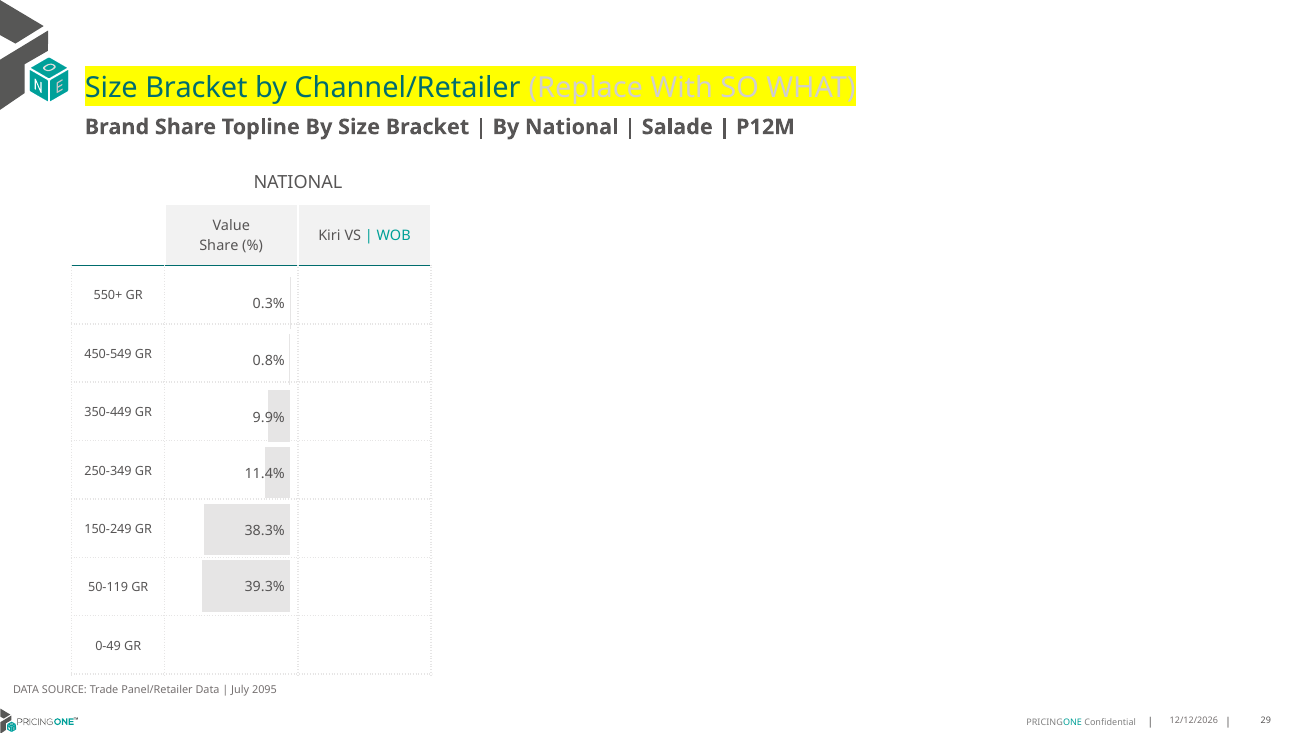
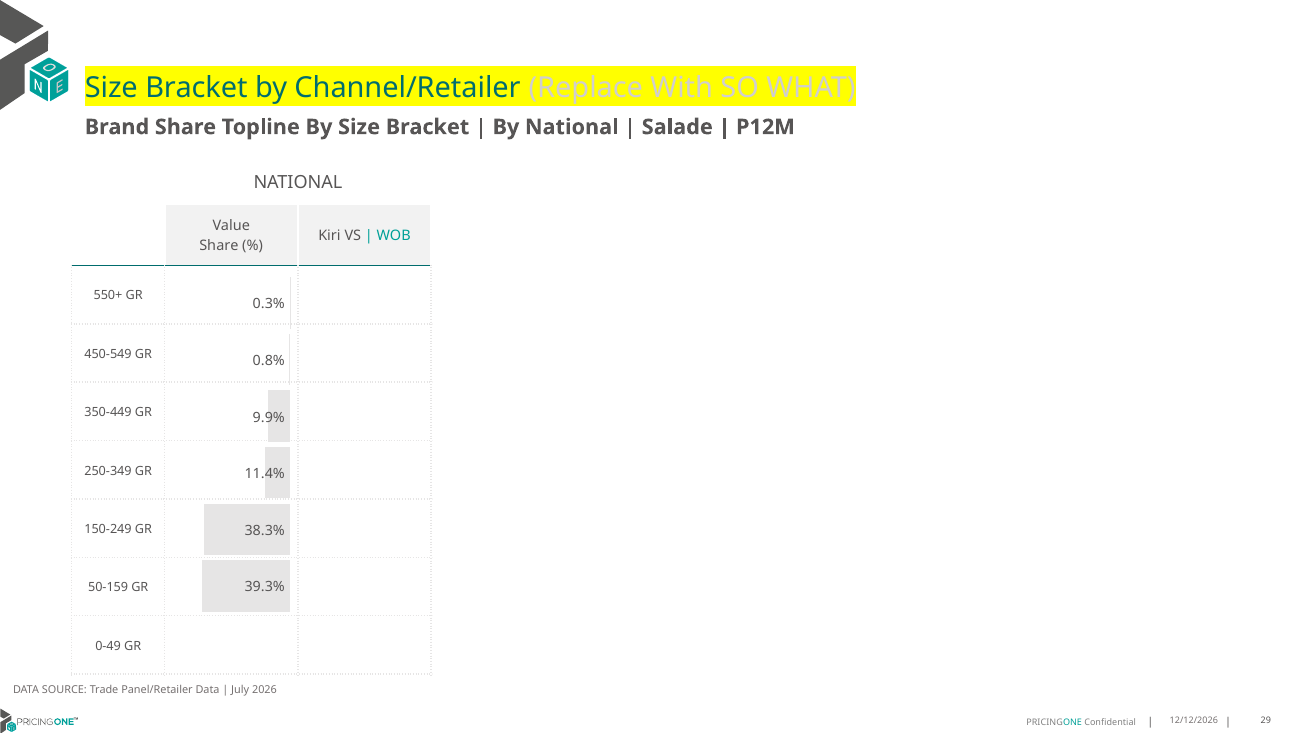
50-119: 50-119 -> 50-159 (108, 588)
2095: 2095 -> 2026 (264, 690)
